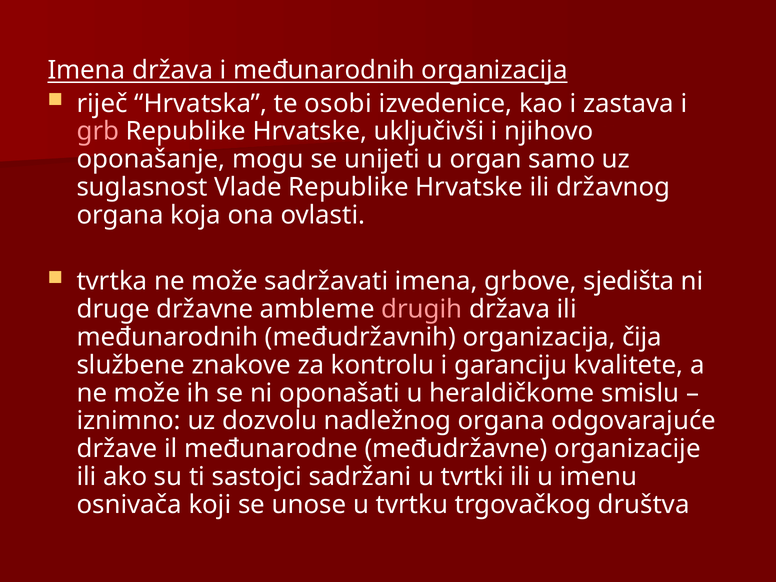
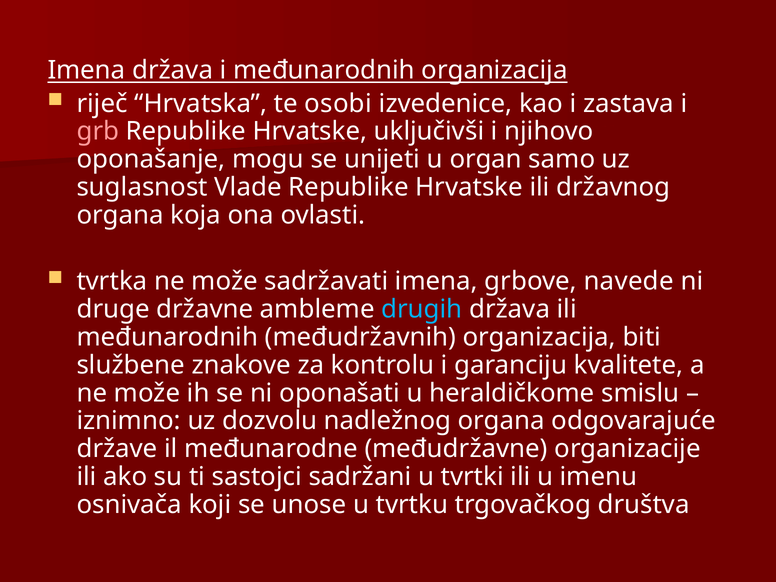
sjedišta: sjedišta -> navede (629, 281)
drugih colour: pink -> light blue (422, 309)
čija: čija -> biti (642, 337)
